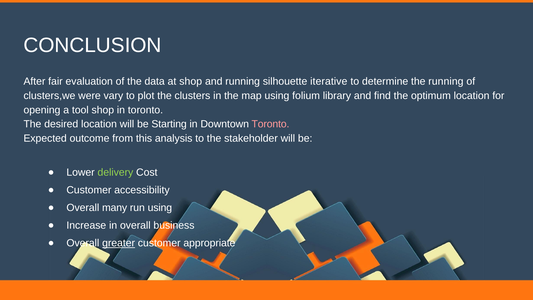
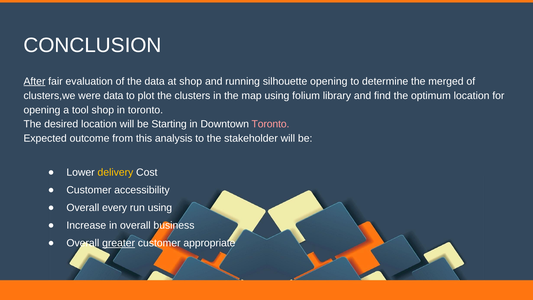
After underline: none -> present (34, 81)
silhouette iterative: iterative -> opening (329, 81)
the running: running -> merged (446, 81)
were vary: vary -> data (113, 96)
delivery colour: light green -> yellow (115, 172)
many: many -> every (115, 208)
